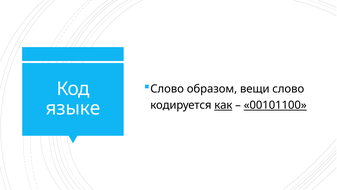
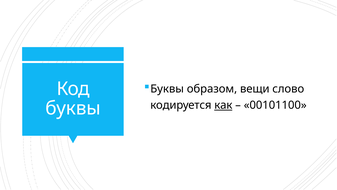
Слово: Слово -> Буквы (167, 89)
00101100 underline: present -> none (275, 105)
языке: языке -> буквы (73, 108)
